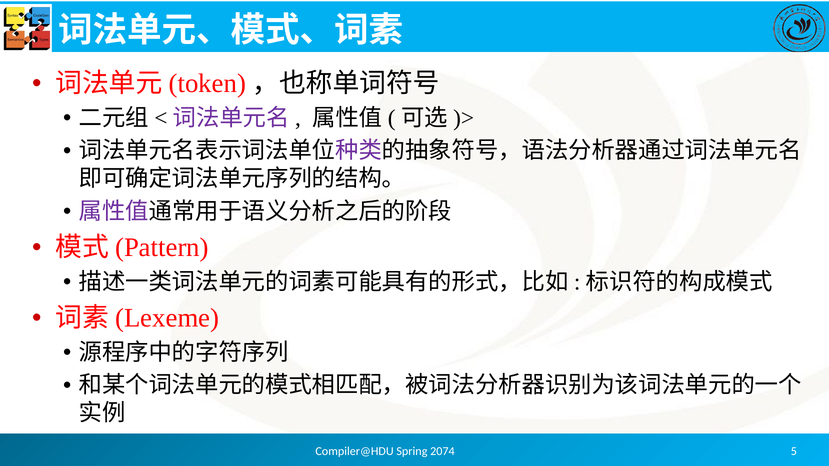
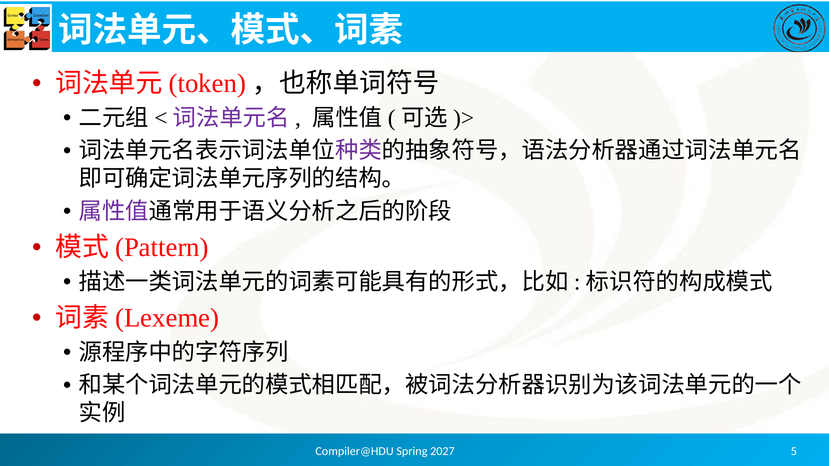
2074: 2074 -> 2027 (442, 452)
